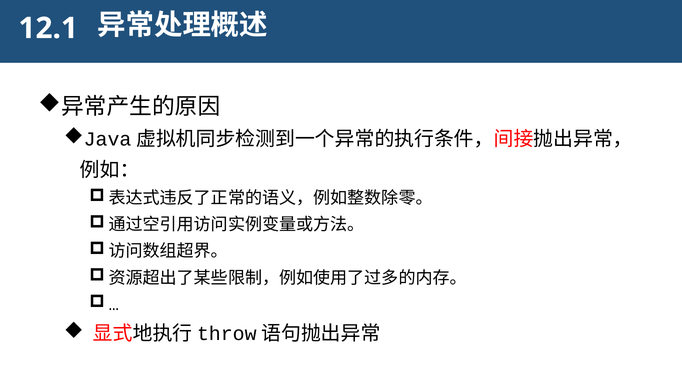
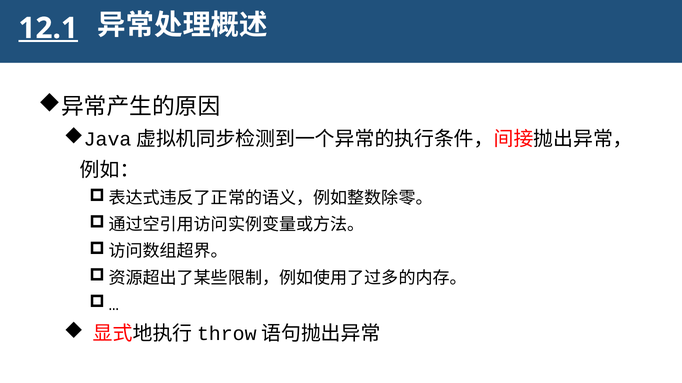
12.1 underline: none -> present (48, 28)
